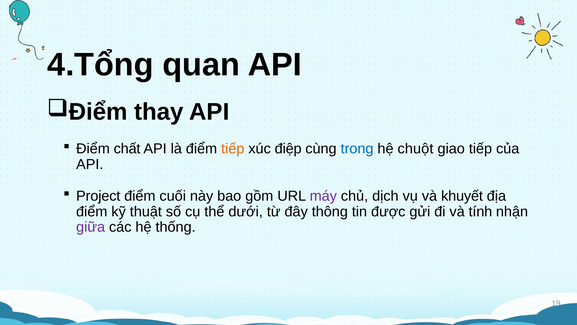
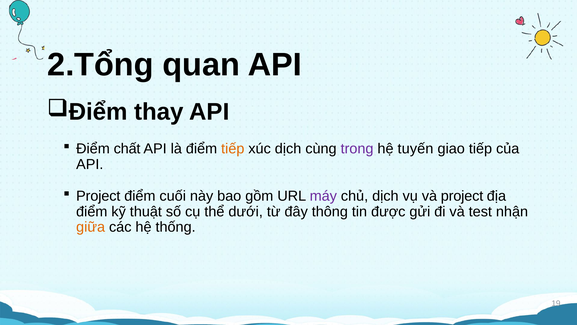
4.Tổng: 4.Tổng -> 2.Tổng (100, 65)
xúc điệp: điệp -> dịch (288, 149)
trong colour: blue -> purple (357, 149)
chuột: chuột -> tuyến (415, 149)
và khuyết: khuyết -> project (462, 196)
tính: tính -> test (480, 211)
giữa colour: purple -> orange (91, 227)
